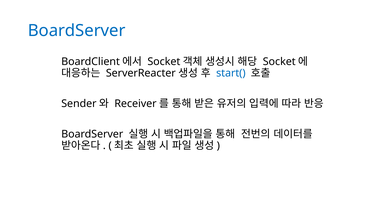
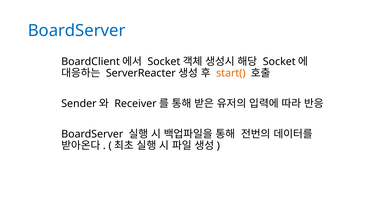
start( colour: blue -> orange (231, 73)
